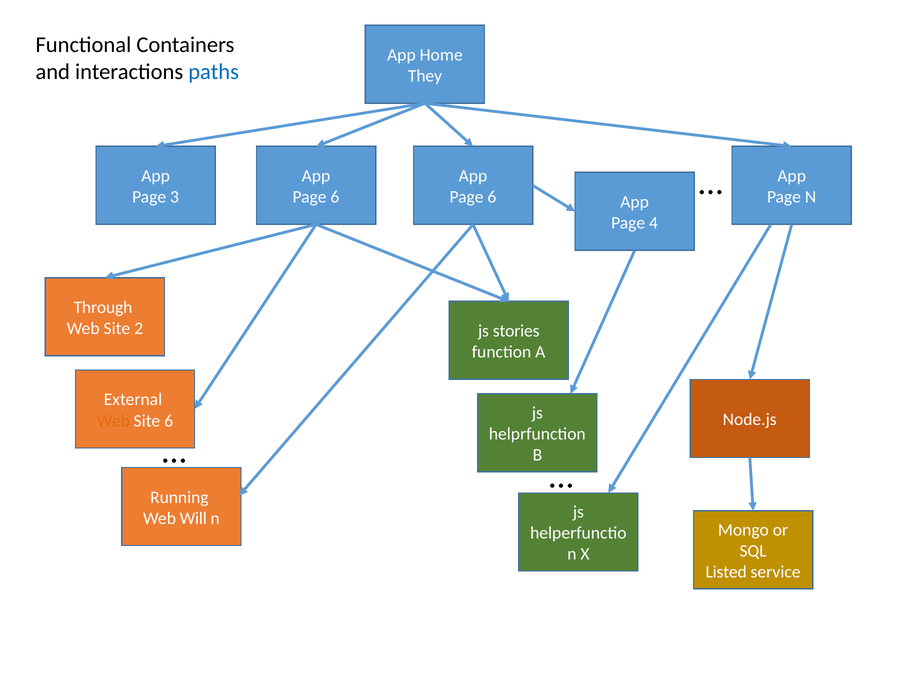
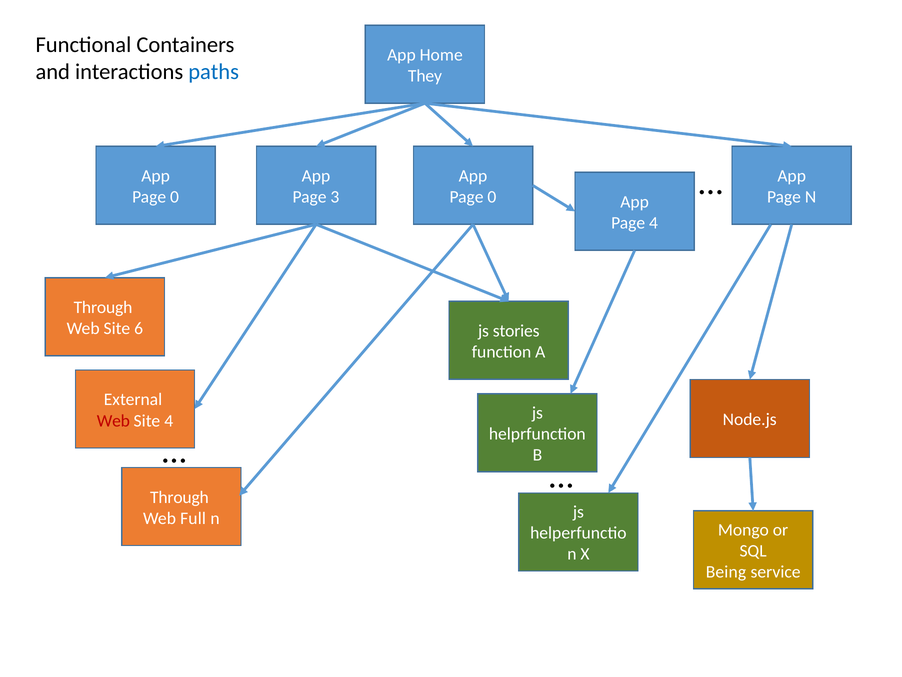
3: 3 -> 0 (174, 197)
6: 6 -> 3 (335, 197)
6: 6 -> 0 (492, 197)
2: 2 -> 6 (139, 328)
Web colour: orange -> red (113, 420)
Site 6: 6 -> 4 (169, 420)
Running: Running -> Through (179, 497)
Will: Will -> Full (193, 518)
Listed: Listed -> Being (726, 572)
